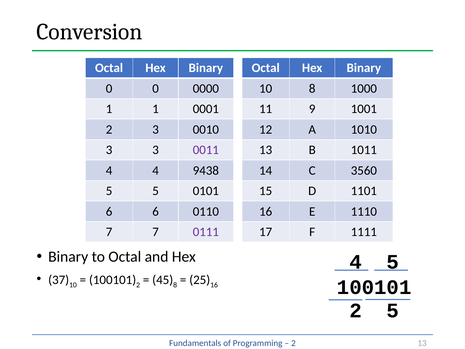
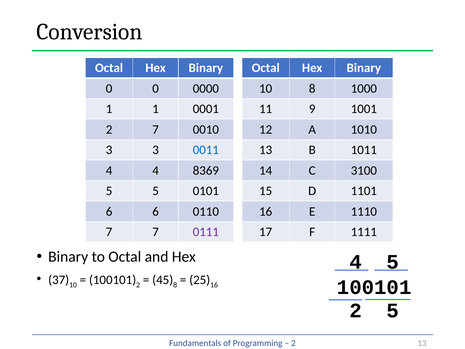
2 3: 3 -> 7 (156, 129)
0011 colour: purple -> blue (206, 150)
9438: 9438 -> 8369 (206, 170)
3560: 3560 -> 3100 (364, 170)
